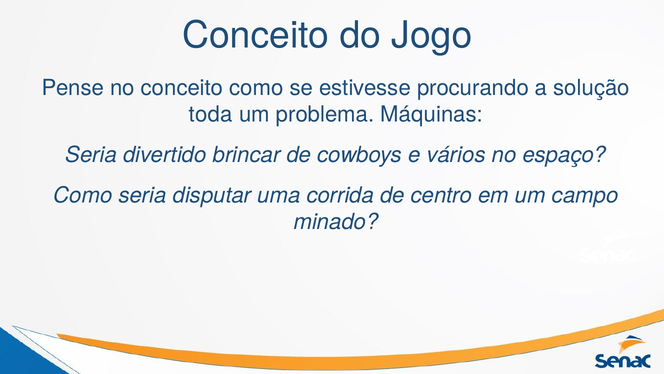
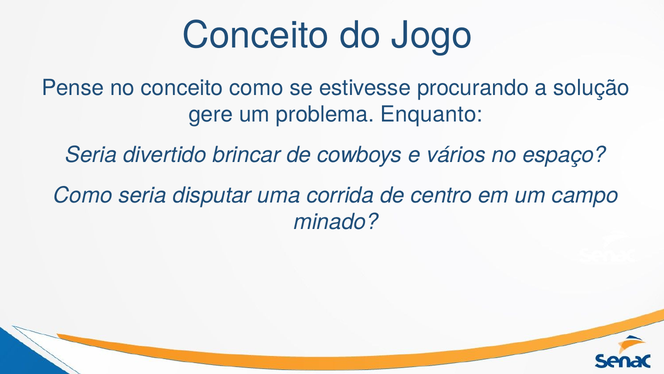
toda: toda -> gere (211, 114)
Máquinas: Máquinas -> Enquanto (432, 114)
